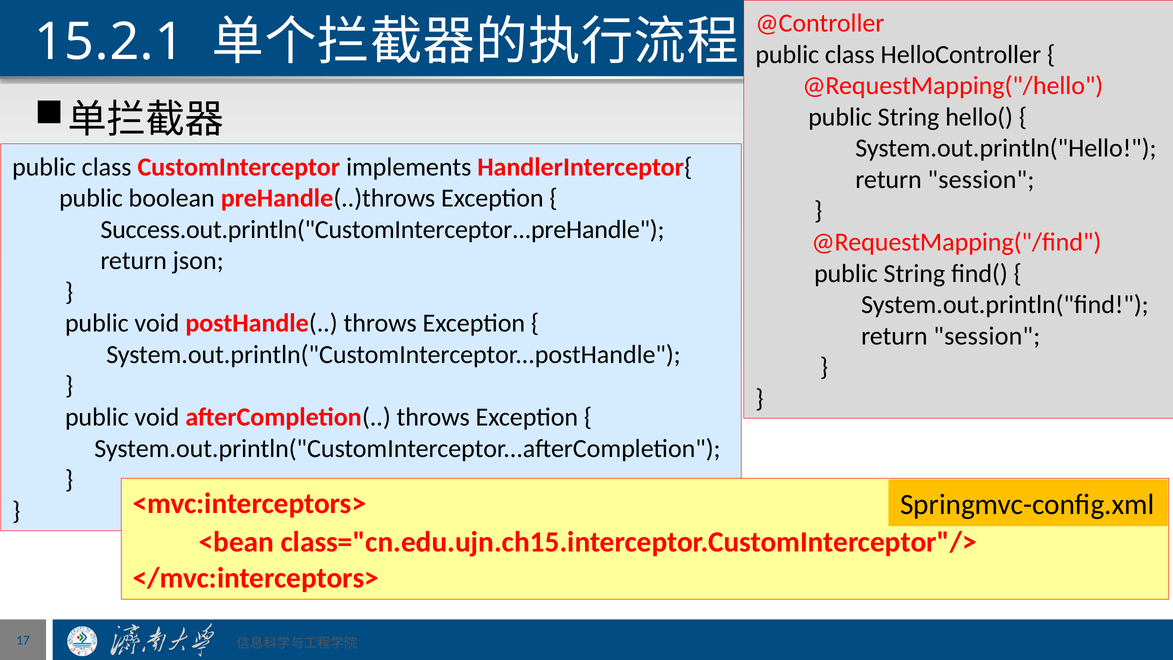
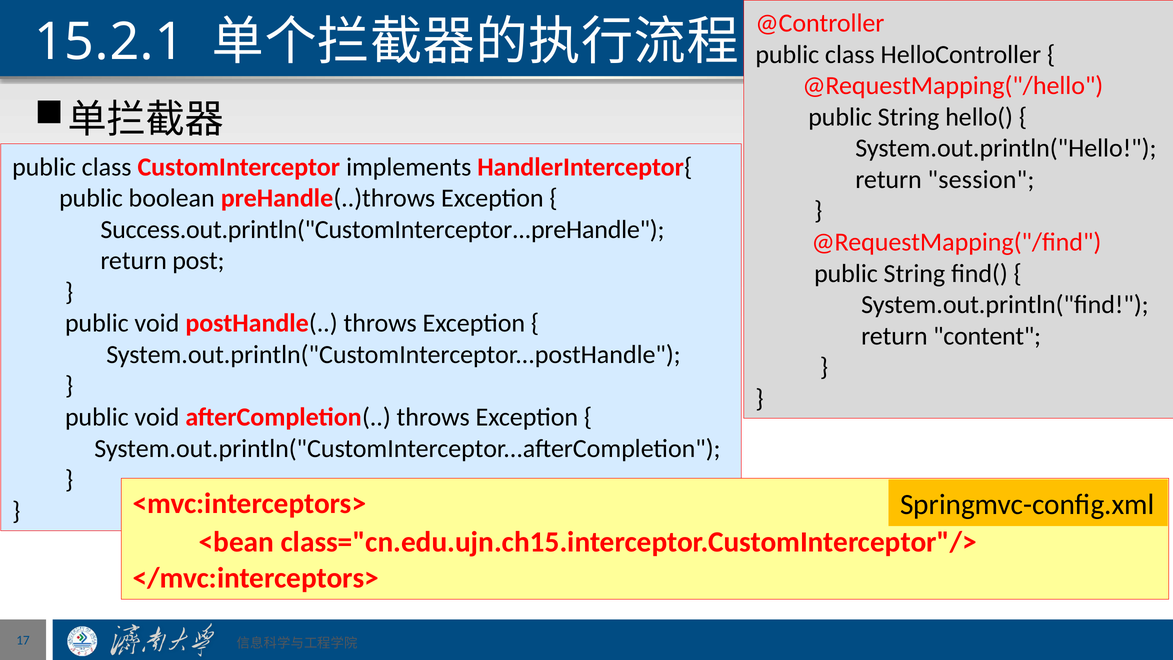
json: json -> post (198, 261)
session: session -> content (987, 336)
